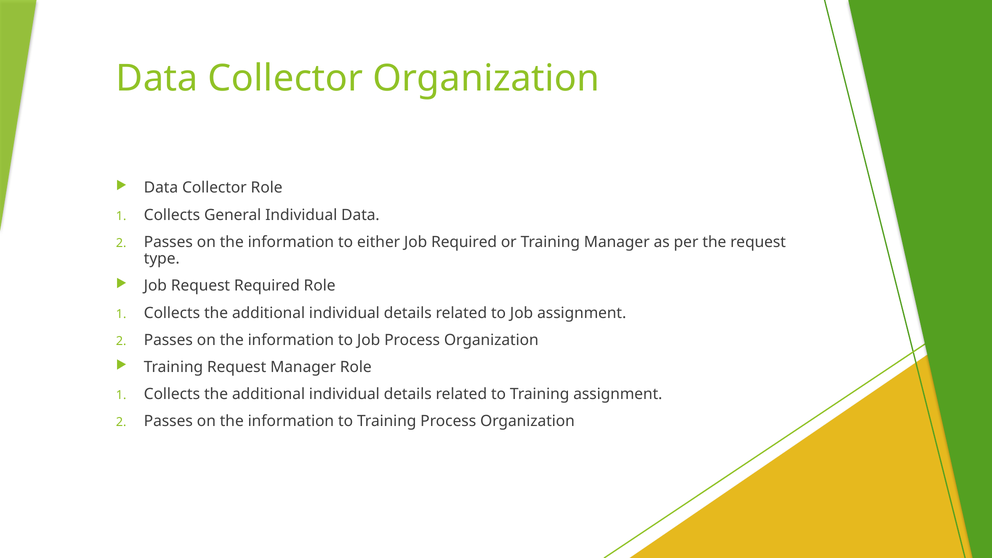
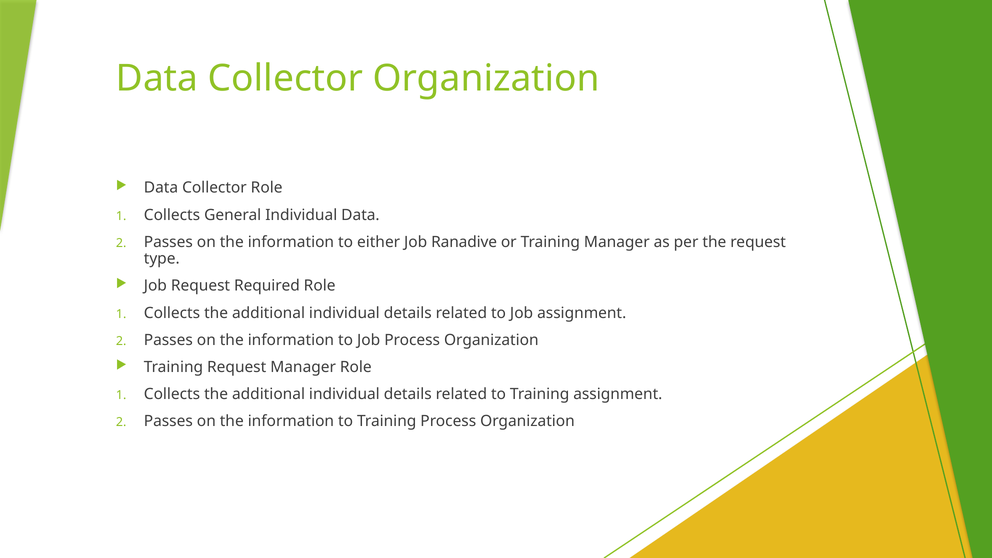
Job Required: Required -> Ranadive (464, 242)
